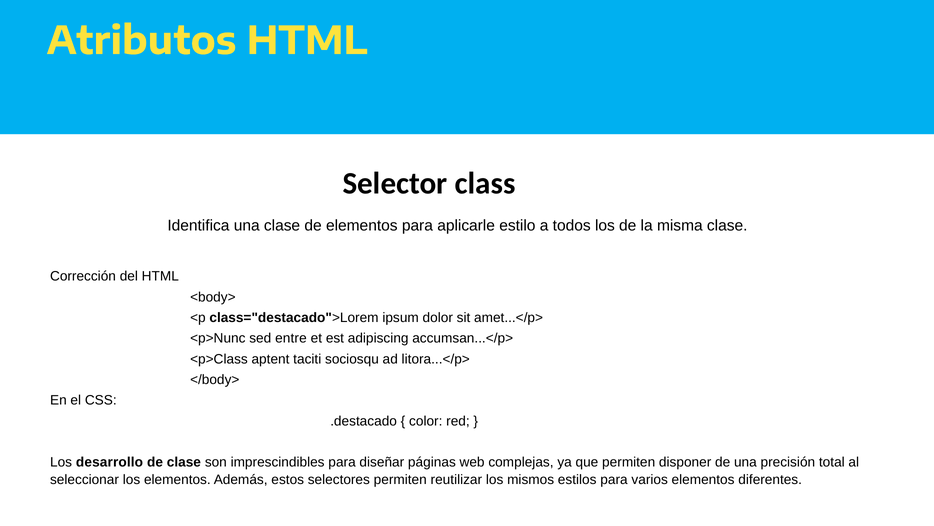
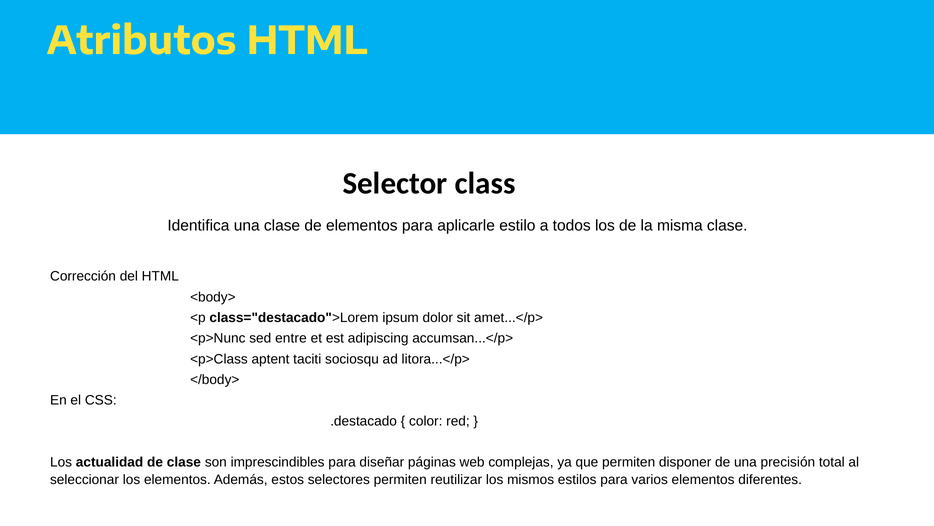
desarrollo: desarrollo -> actualidad (110, 462)
